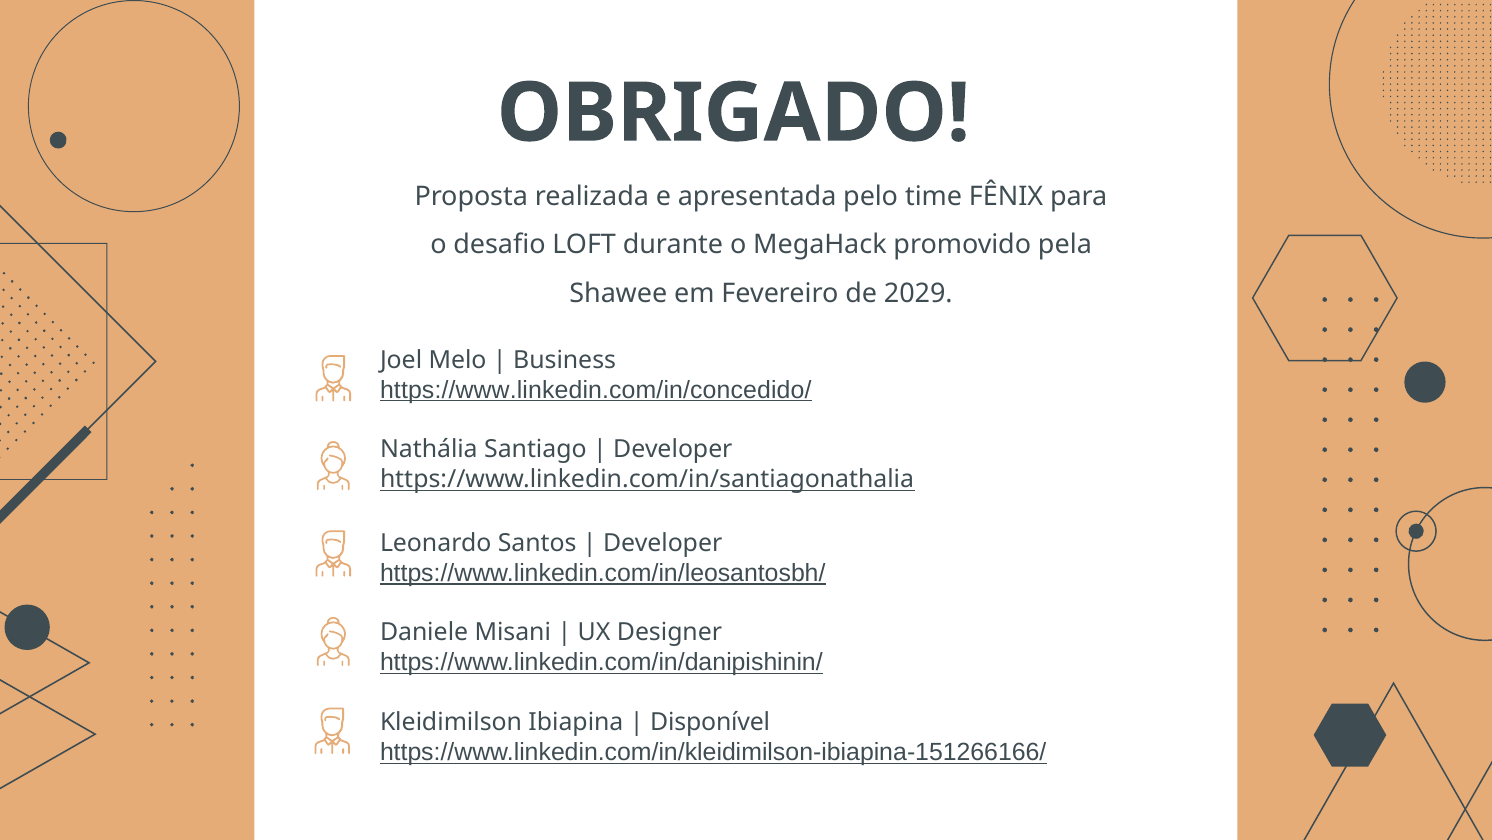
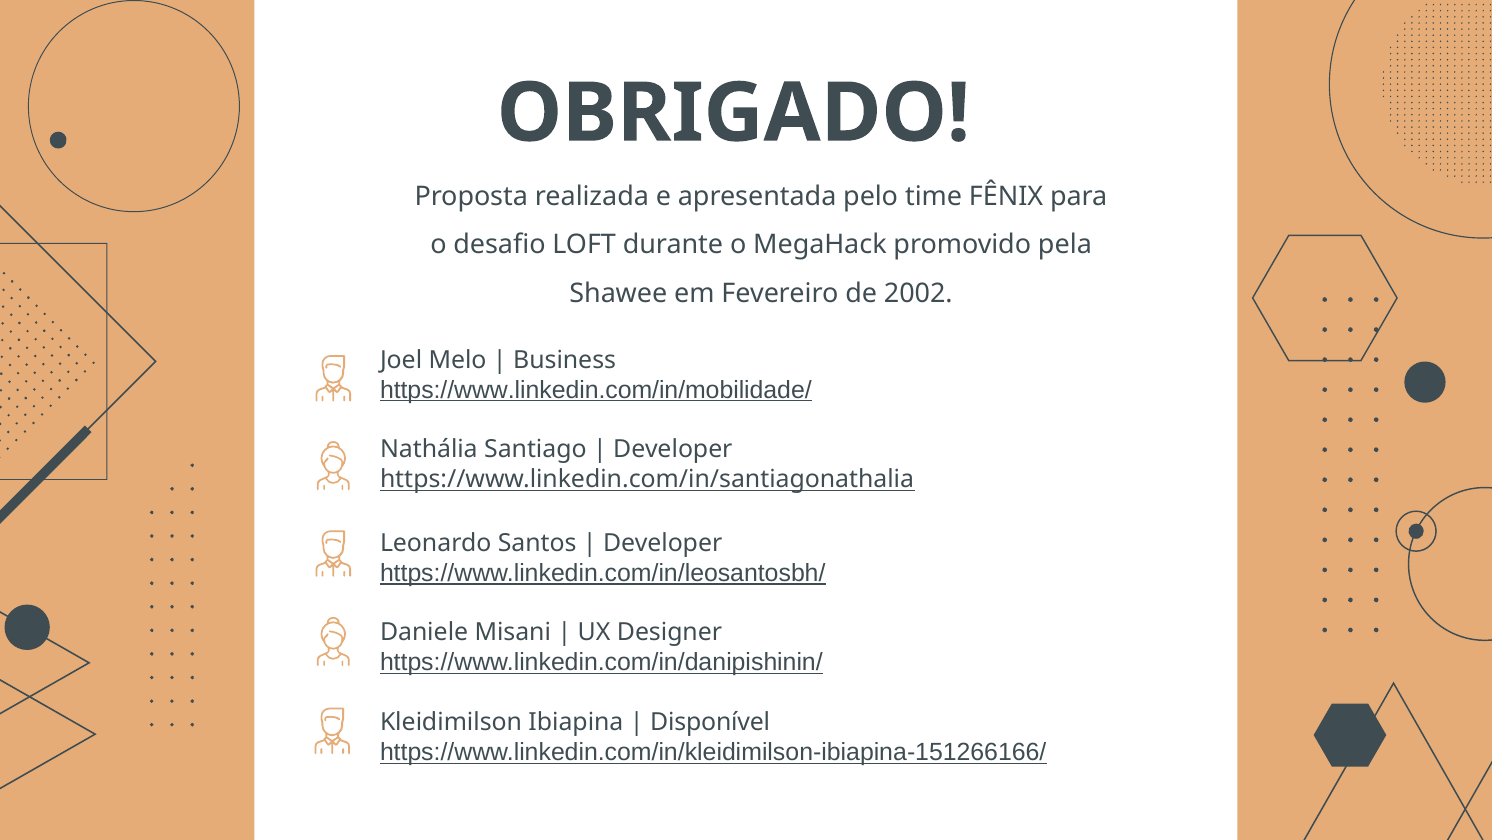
2029: 2029 -> 2002 (918, 293)
https://www.linkedin.com/in/concedido/: https://www.linkedin.com/in/concedido/ -> https://www.linkedin.com/in/mobilidade/ (596, 390)
